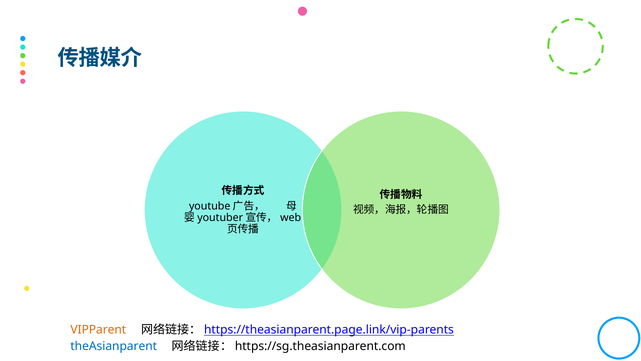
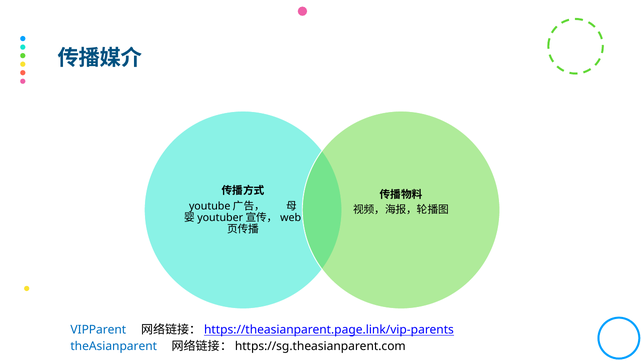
VIPParent colour: orange -> blue (98, 329)
